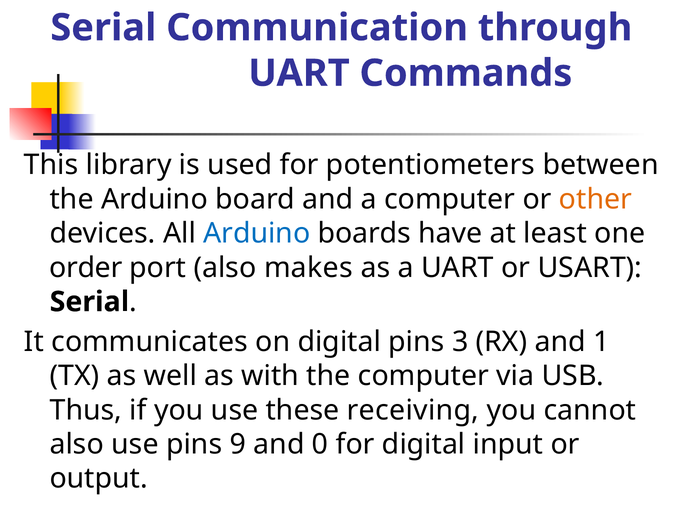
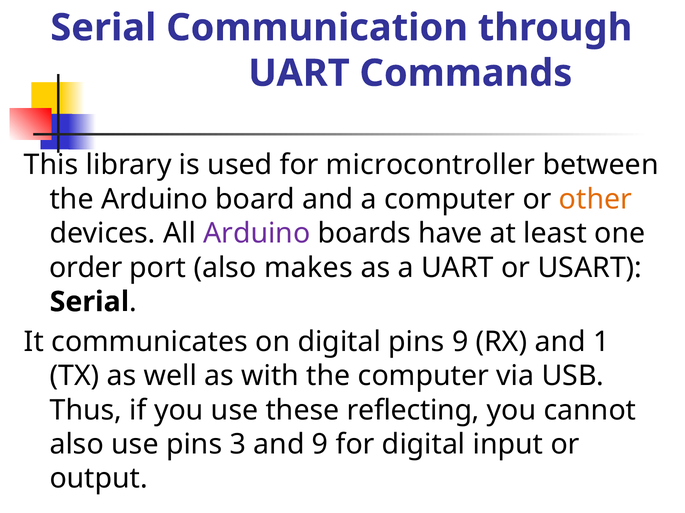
potentiometers: potentiometers -> microcontroller (431, 165)
Arduino colour: blue -> purple (257, 234)
pins 3: 3 -> 9 (460, 342)
receiving: receiving -> reflecting (413, 411)
9: 9 -> 3 (238, 445)
and 0: 0 -> 9 (320, 445)
